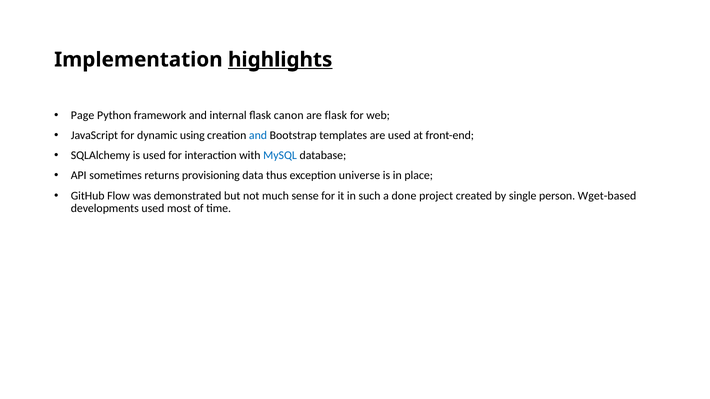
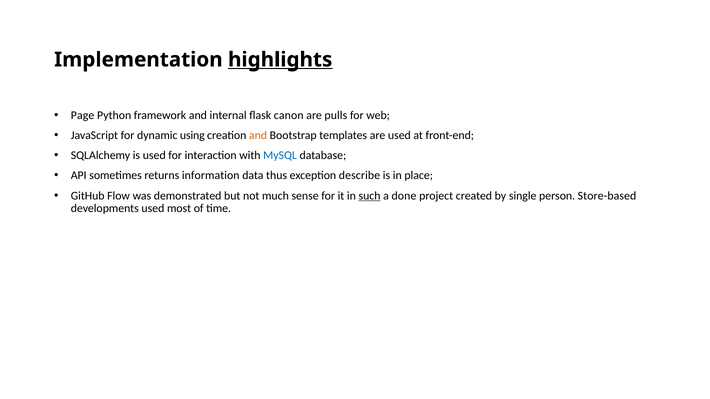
are flask: flask -> pulls (336, 115)
and colour: blue -> orange (258, 135)
provisioning: provisioning -> information (211, 176)
universe: universe -> describe (360, 176)
such underline: none -> present (370, 196)
Wget-based: Wget-based -> Store-based (607, 196)
